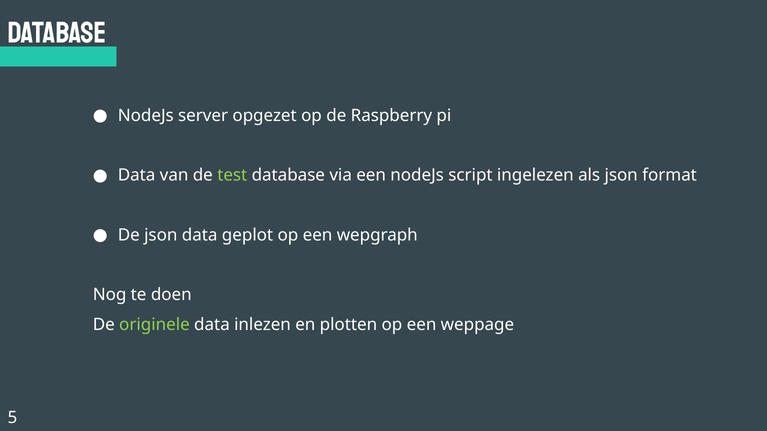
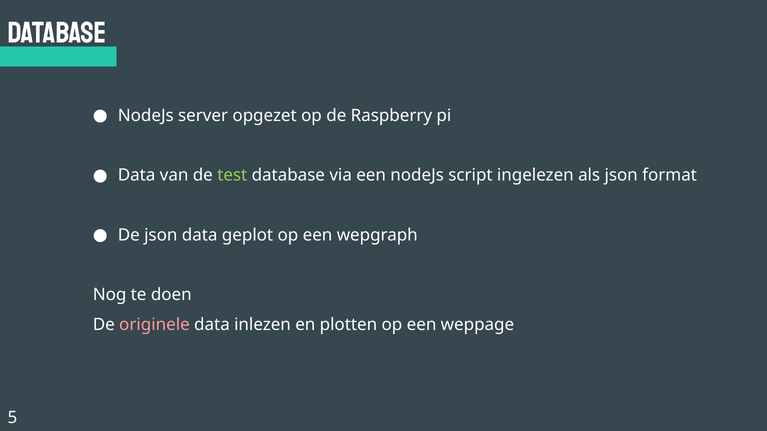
originele colour: light green -> pink (154, 325)
